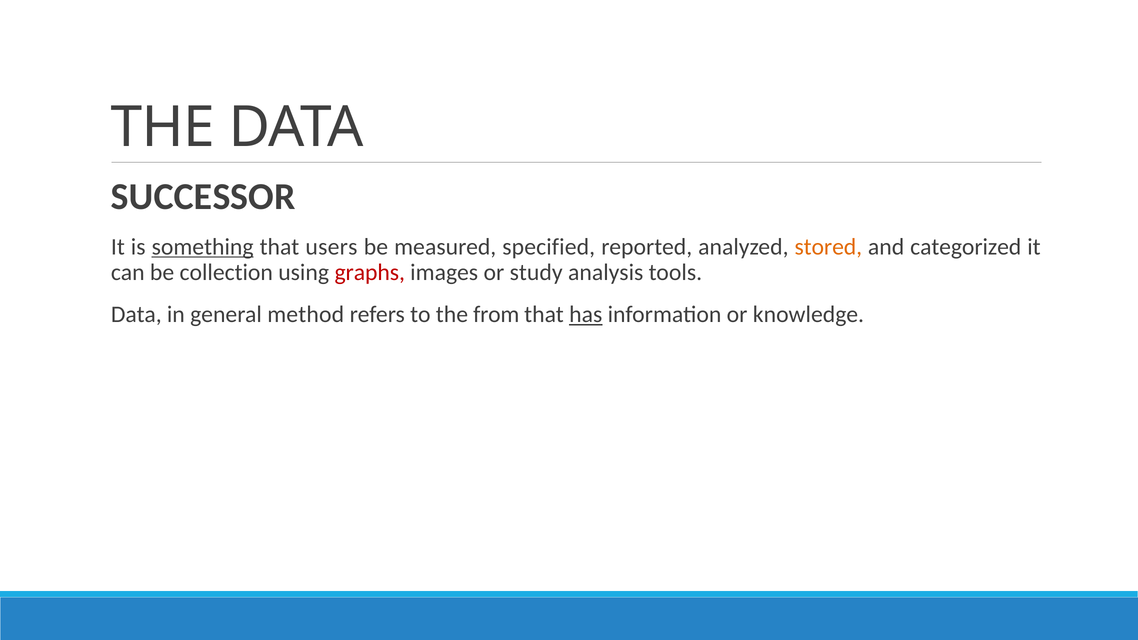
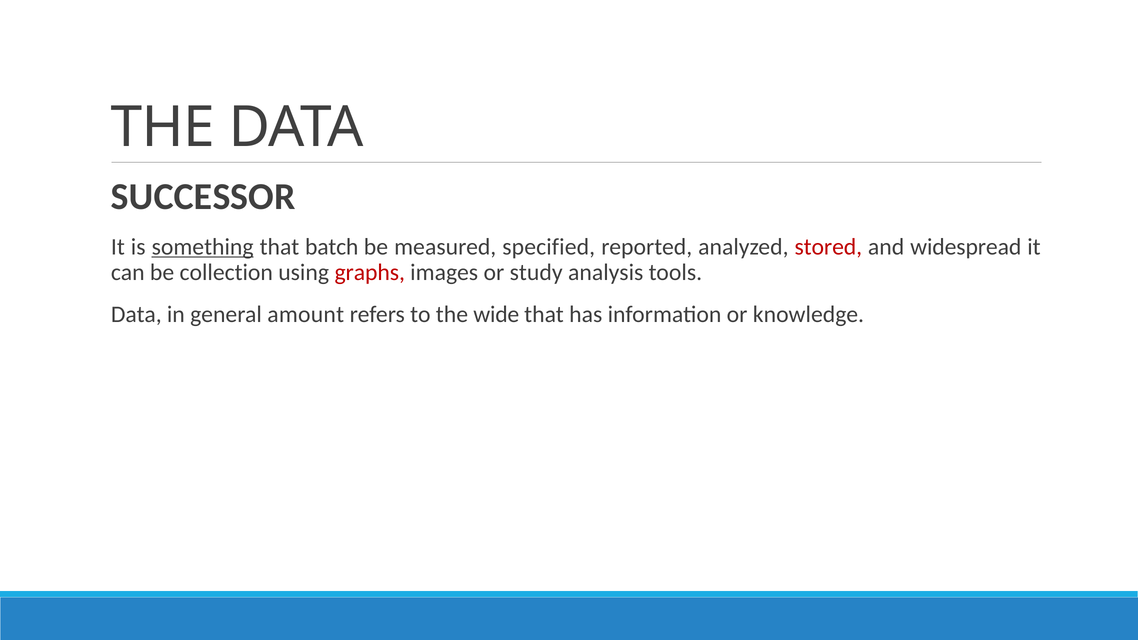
users: users -> batch (332, 247)
stored colour: orange -> red (828, 247)
categorized: categorized -> widespread (966, 247)
method: method -> amount (306, 315)
from: from -> wide (496, 315)
has underline: present -> none (586, 315)
